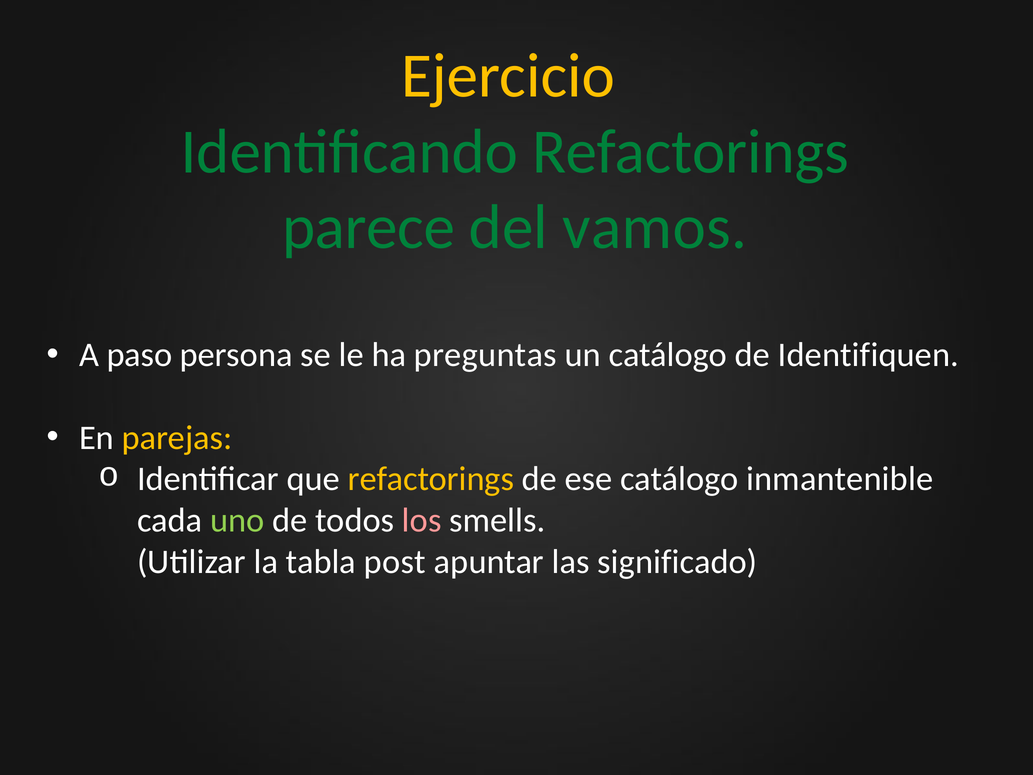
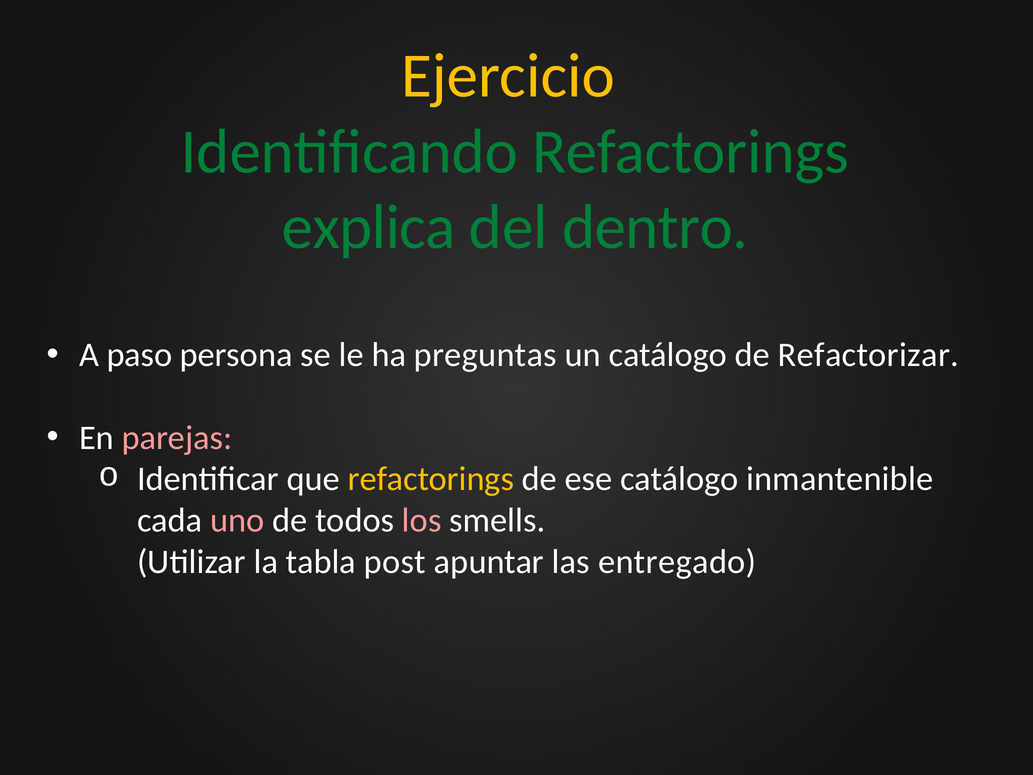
parece: parece -> explica (369, 228)
vamos: vamos -> dentro (655, 228)
Identifiquen: Identifiquen -> Refactorizar (868, 355)
parejas colour: yellow -> pink (177, 438)
uno colour: light green -> pink (237, 520)
significado: significado -> entregado (677, 562)
